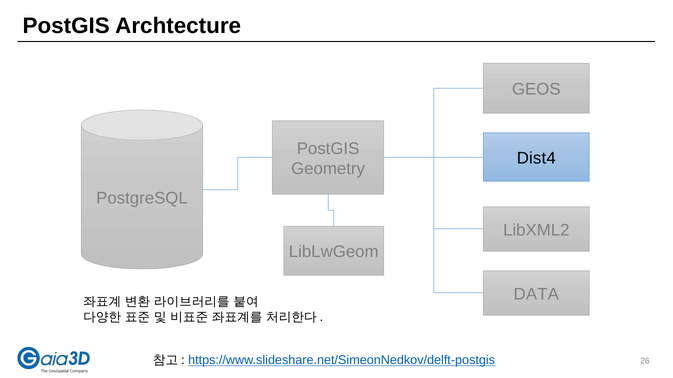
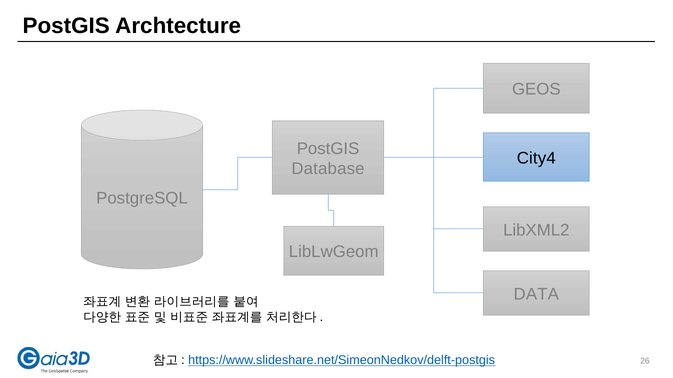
Dist4: Dist4 -> City4 (536, 158)
Geometry: Geometry -> Database (328, 169)
